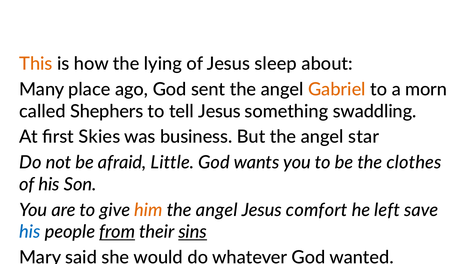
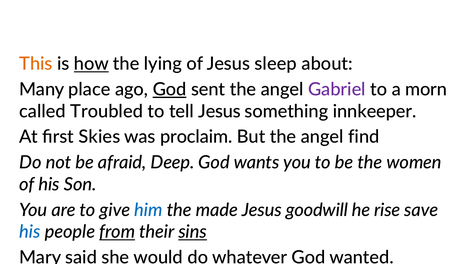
how underline: none -> present (91, 64)
God underline: none -> present (170, 89)
Gabriel colour: orange -> purple (337, 89)
Shephers: Shephers -> Troubled (107, 111)
swaddling: swaddling -> innkeeper (375, 111)
business: business -> proclaim (196, 137)
star: star -> find (364, 137)
Little: Little -> Deep (172, 162)
clothes: clothes -> women (414, 162)
him colour: orange -> blue (148, 210)
angel: angel -> made (217, 210)
comfort: comfort -> goodwill (317, 210)
left: left -> rise (387, 210)
